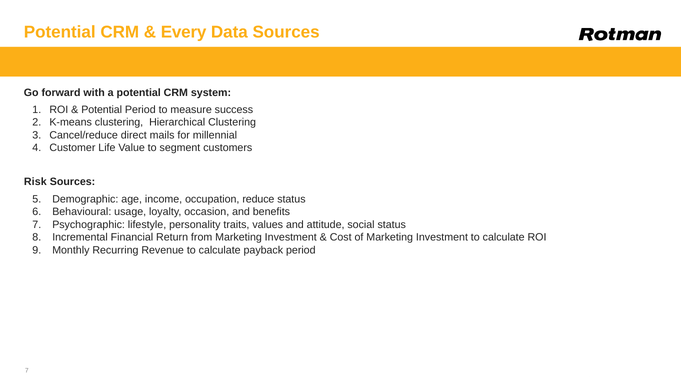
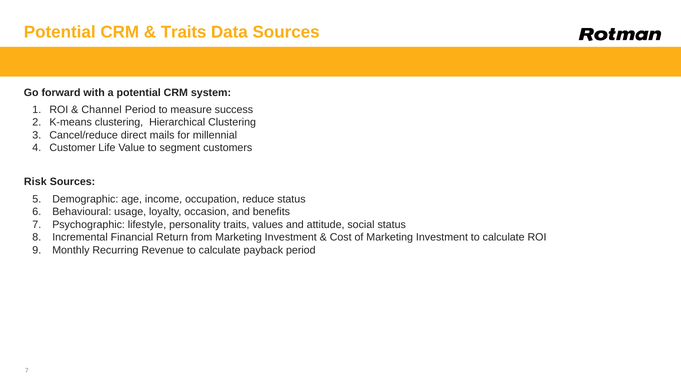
Every: Every -> Traits (184, 32)
Potential: Potential -> Channel (102, 110)
